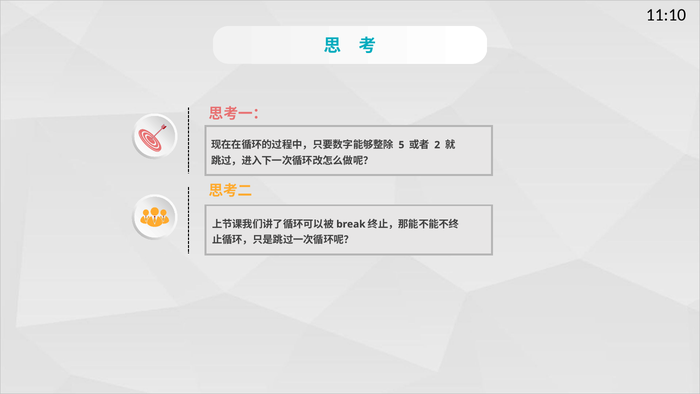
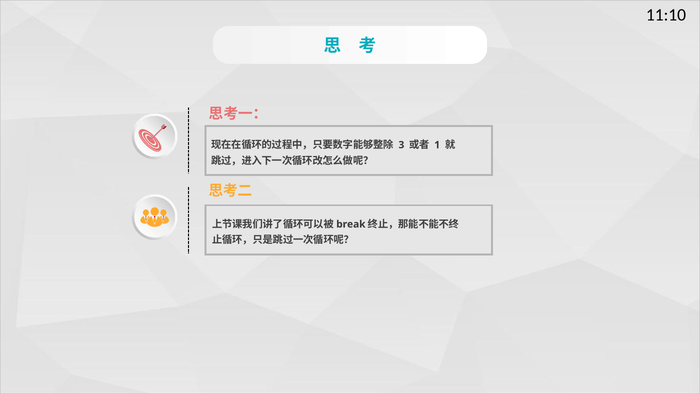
5: 5 -> 3 (401, 145)
2: 2 -> 1 (437, 145)
